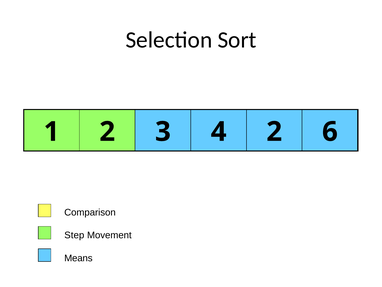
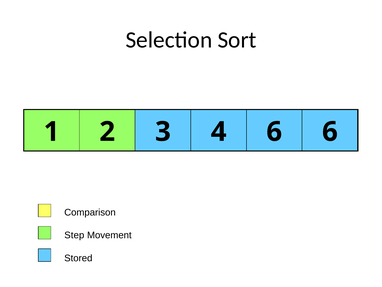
4 2: 2 -> 6 (274, 132)
Means: Means -> Stored (78, 258)
